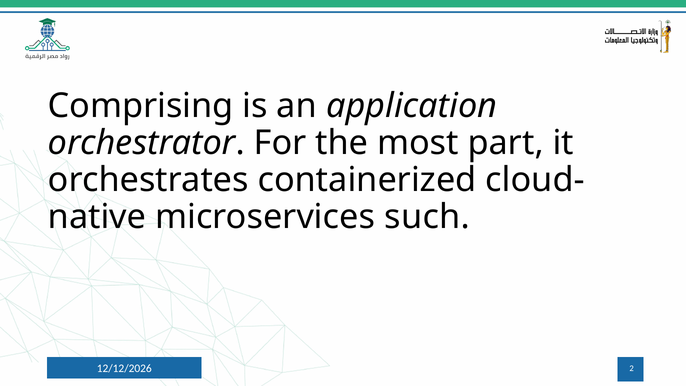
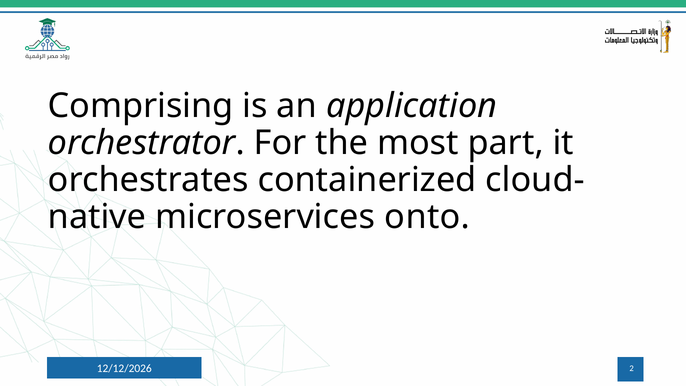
such: such -> onto (427, 217)
